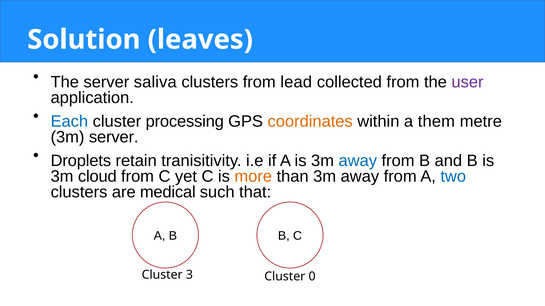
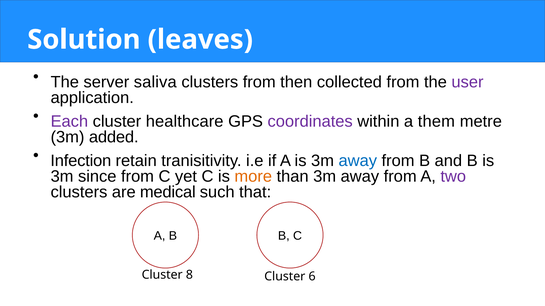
lead: lead -> then (296, 82)
Each colour: blue -> purple (69, 122)
processing: processing -> healthcare (185, 122)
coordinates colour: orange -> purple (310, 122)
3m server: server -> added (114, 137)
Droplets: Droplets -> Infection (81, 161)
cloud: cloud -> since (97, 177)
two colour: blue -> purple (453, 177)
3: 3 -> 8 (189, 275)
0: 0 -> 6 (312, 277)
